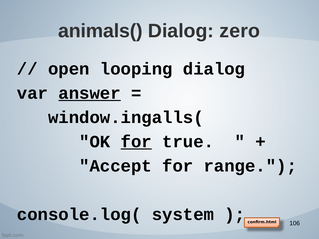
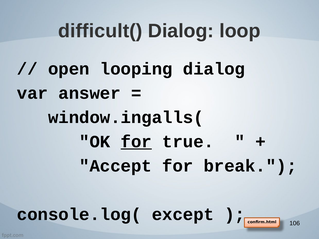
animals(: animals( -> difficult( (100, 31)
zero: zero -> loop (240, 31)
answer underline: present -> none (90, 93)
range: range -> break (250, 166)
system: system -> except (183, 215)
